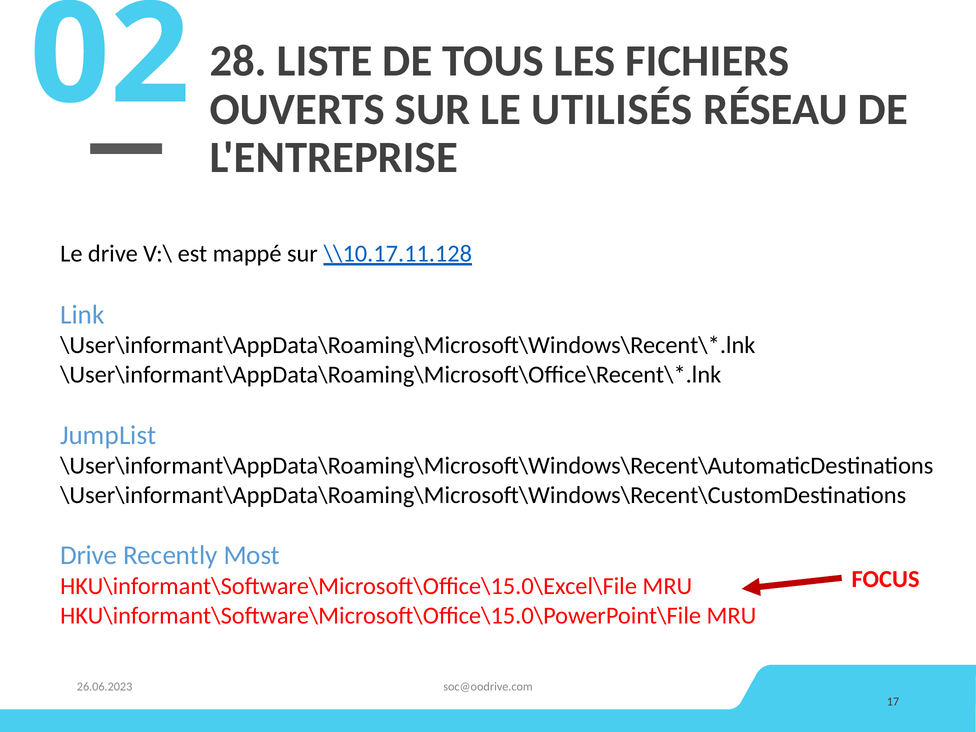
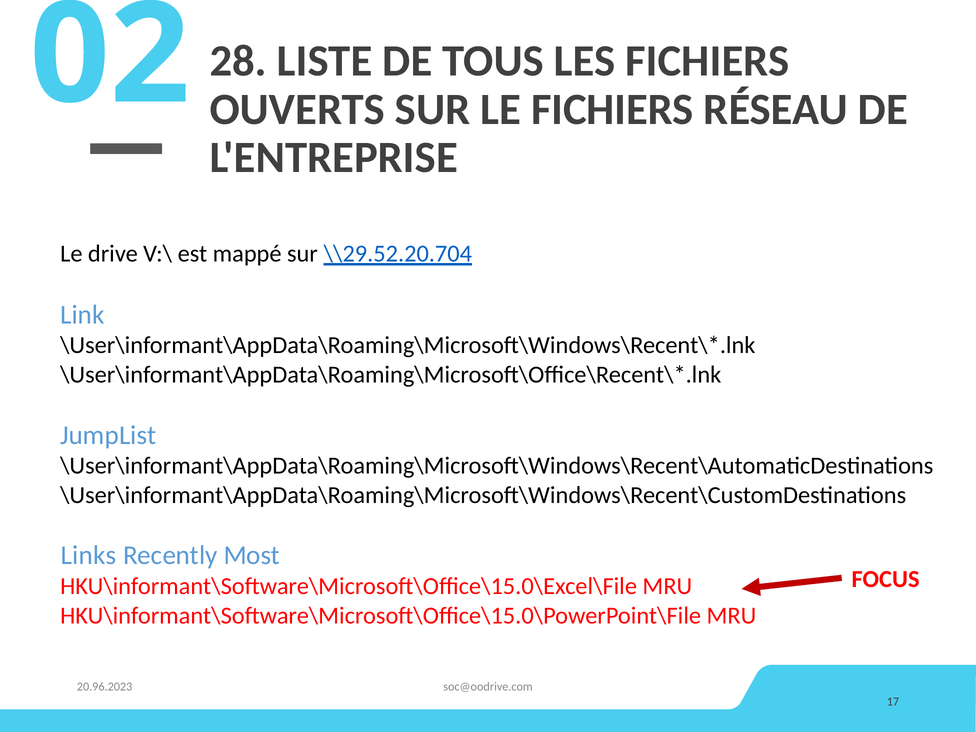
LE UTILISÉS: UTILISÉS -> FICHIERS (612, 109)
\\10.17.11.128: \\10.17.11.128 -> \\29.52.20.704 (398, 254)
Drive: Drive -> Links (88, 555)
26.06.2023: 26.06.2023 -> 20.96.2023 (105, 687)
